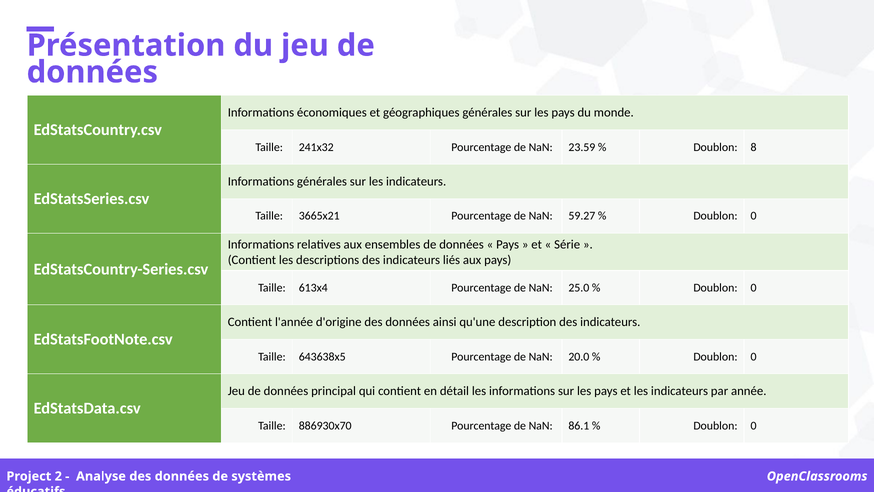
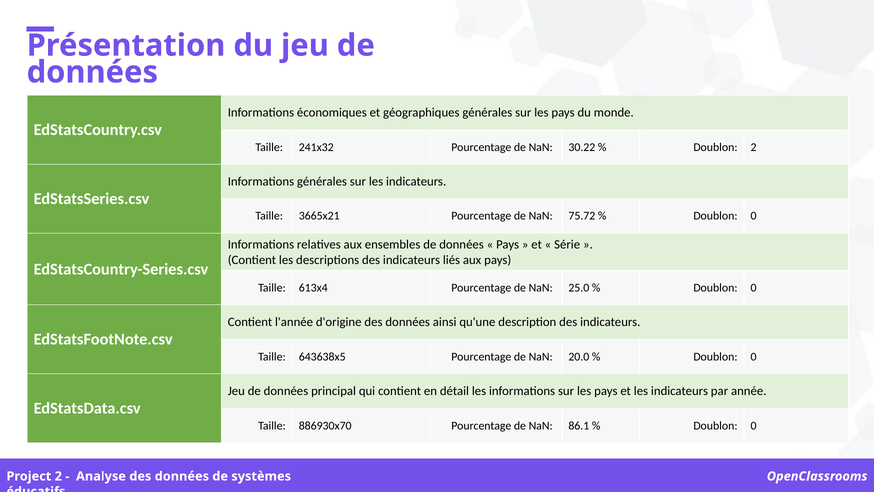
23.59: 23.59 -> 30.22 (582, 147)
Doublon 8: 8 -> 2 (754, 147)
59.27: 59.27 -> 75.72 (582, 216)
